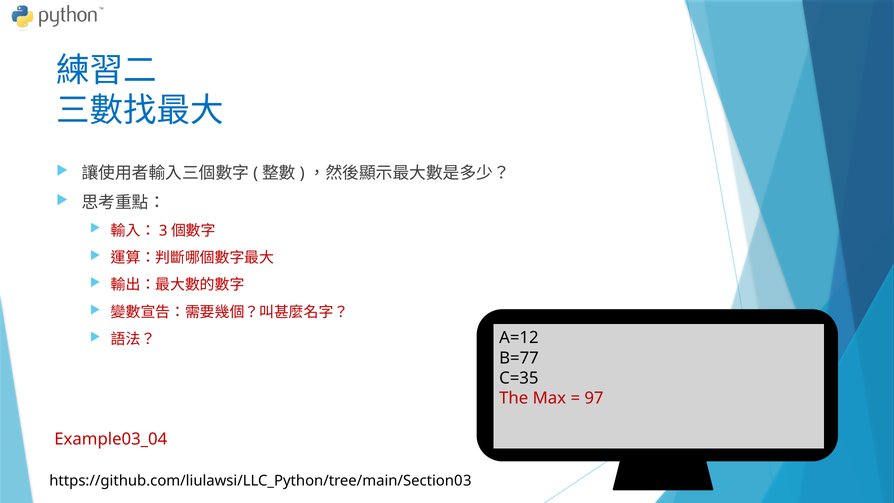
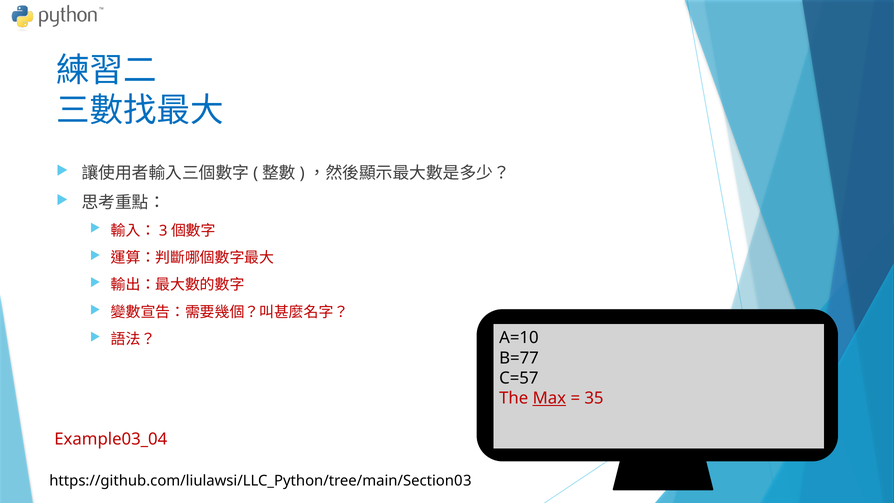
A=12: A=12 -> A=10 (519, 338)
C=35: C=35 -> C=57 (519, 378)
Max underline: none -> present (549, 398)
97: 97 -> 35 (594, 398)
